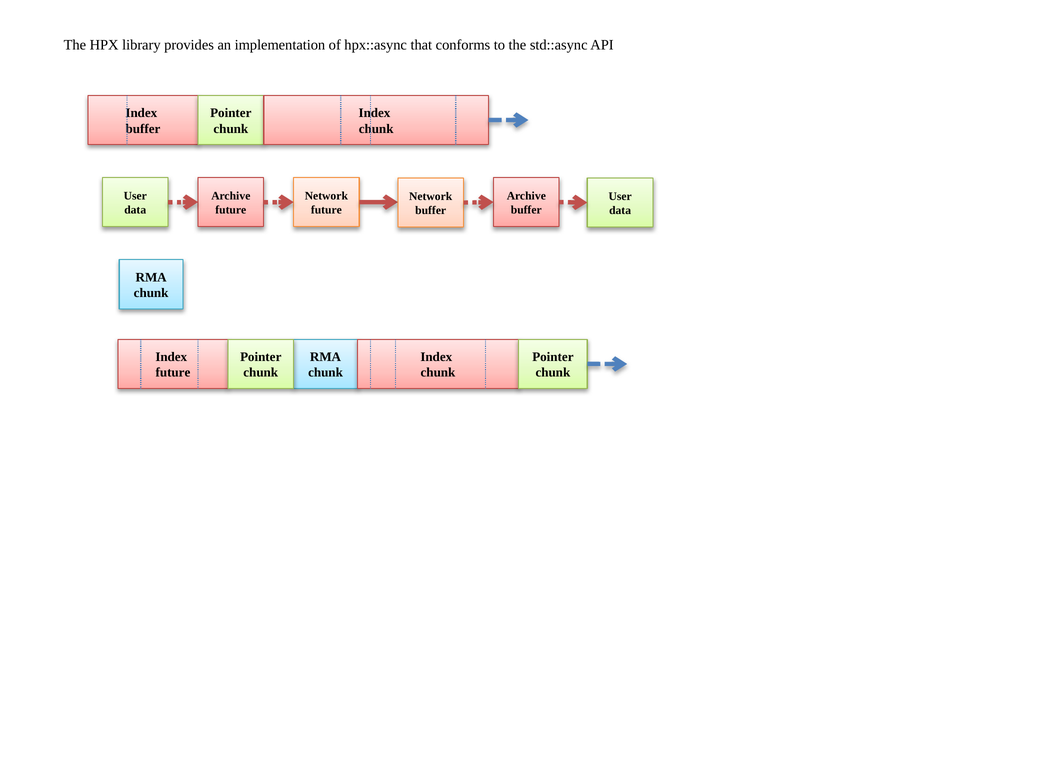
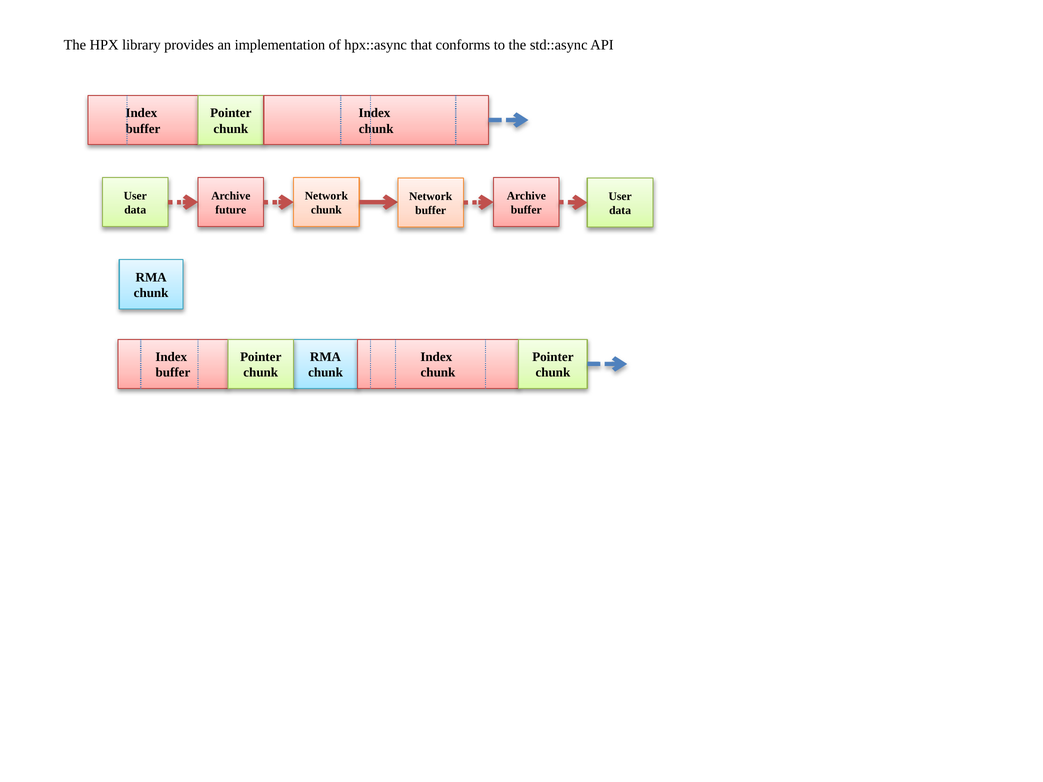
future: future -> chunk (326, 210)
future: future -> buffer (173, 373)
